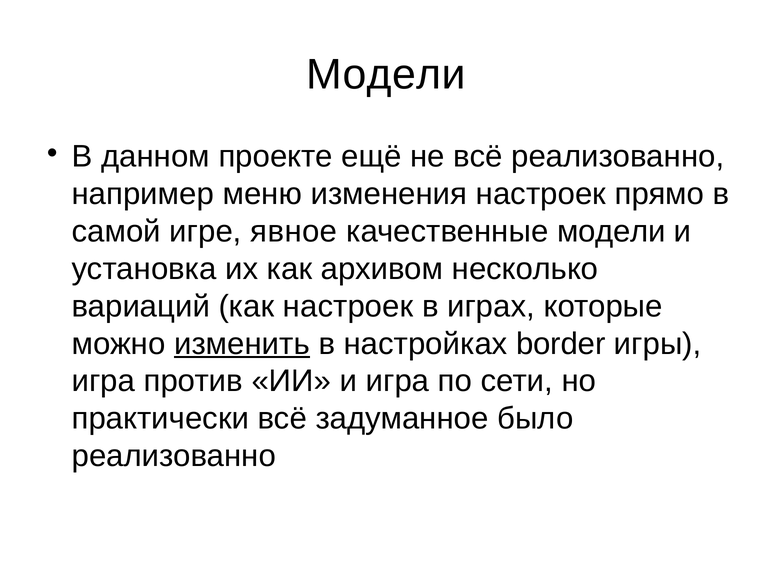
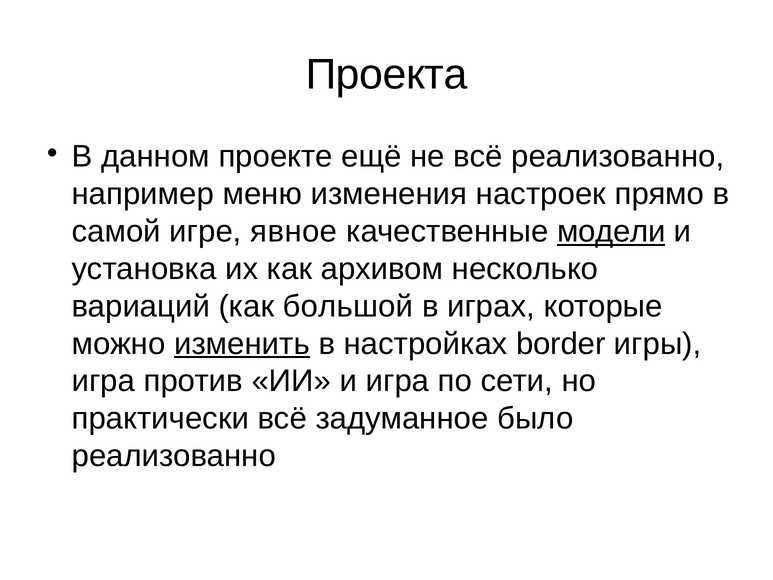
Модели: Модели -> Проекта (387, 74)
модели underline: none -> present (611, 231)
как настроек: настроек -> большой (348, 306)
